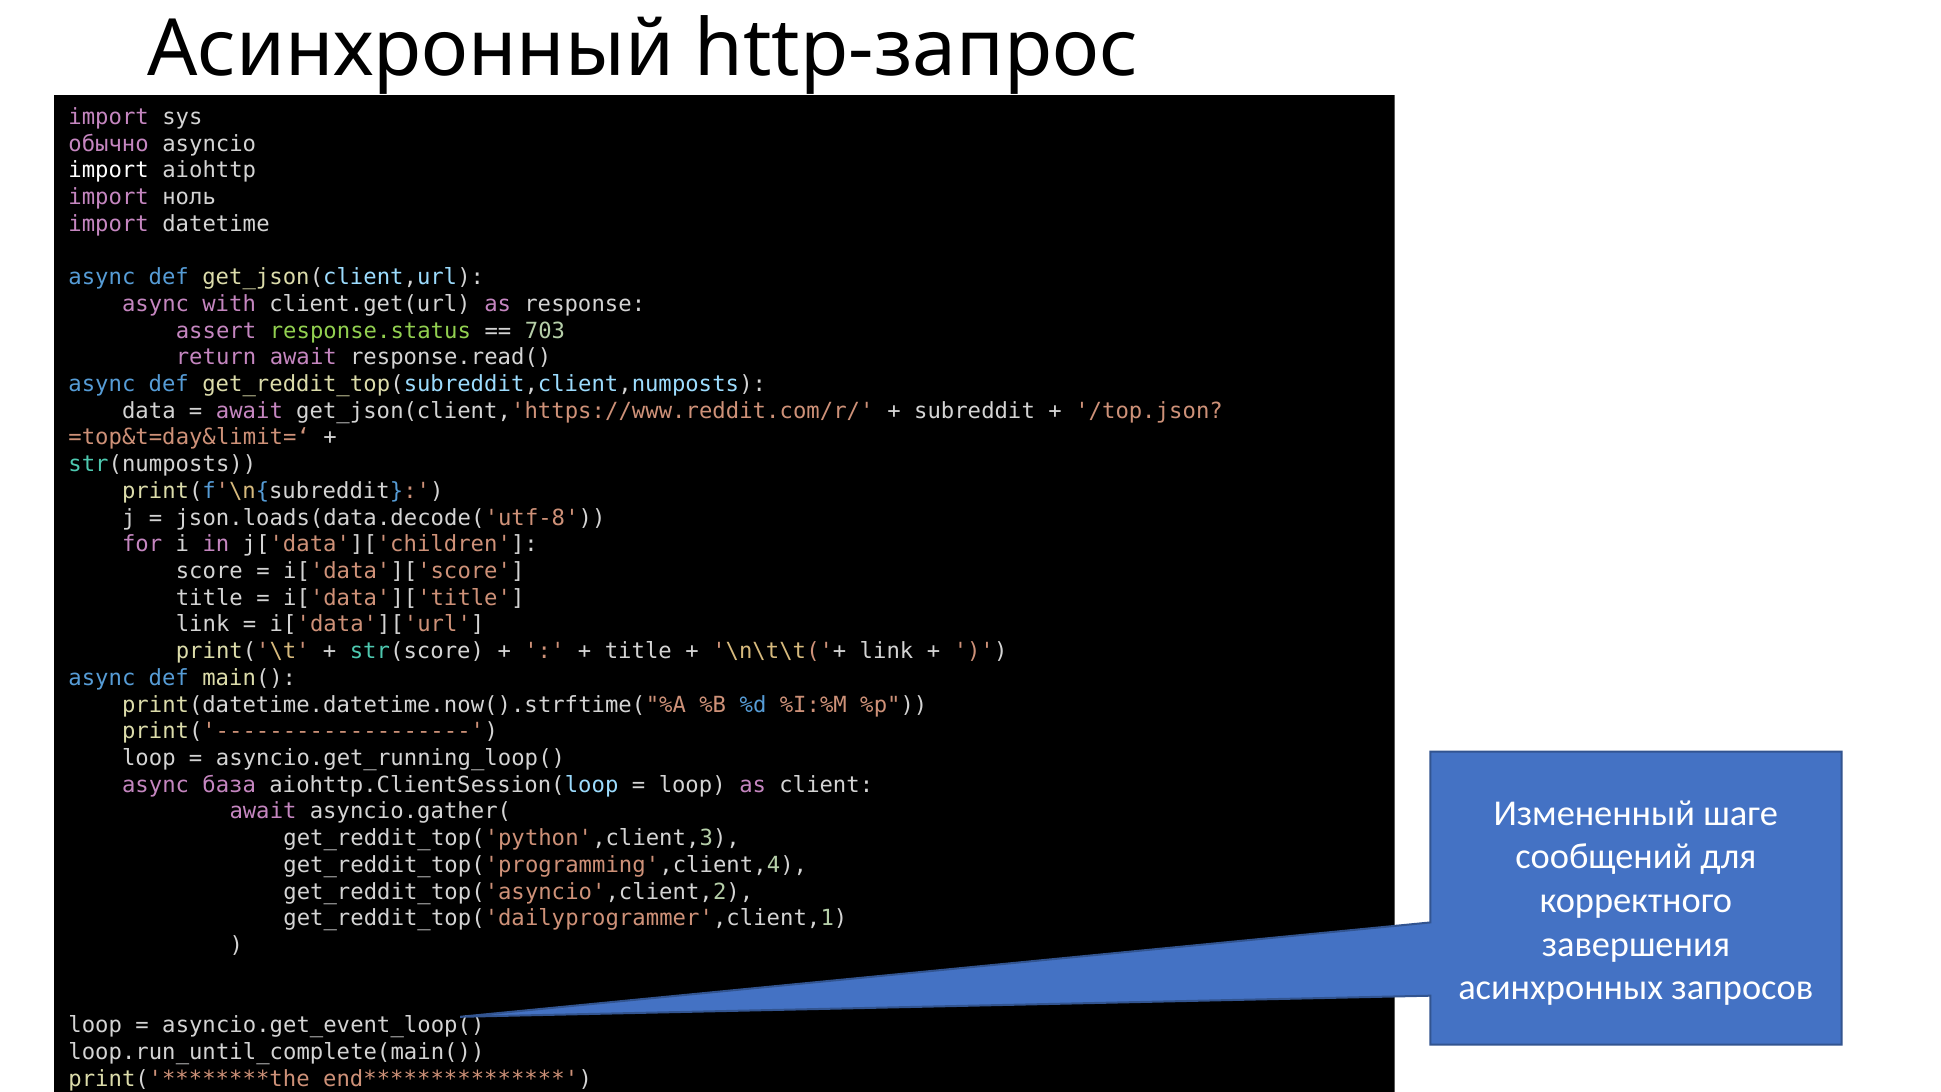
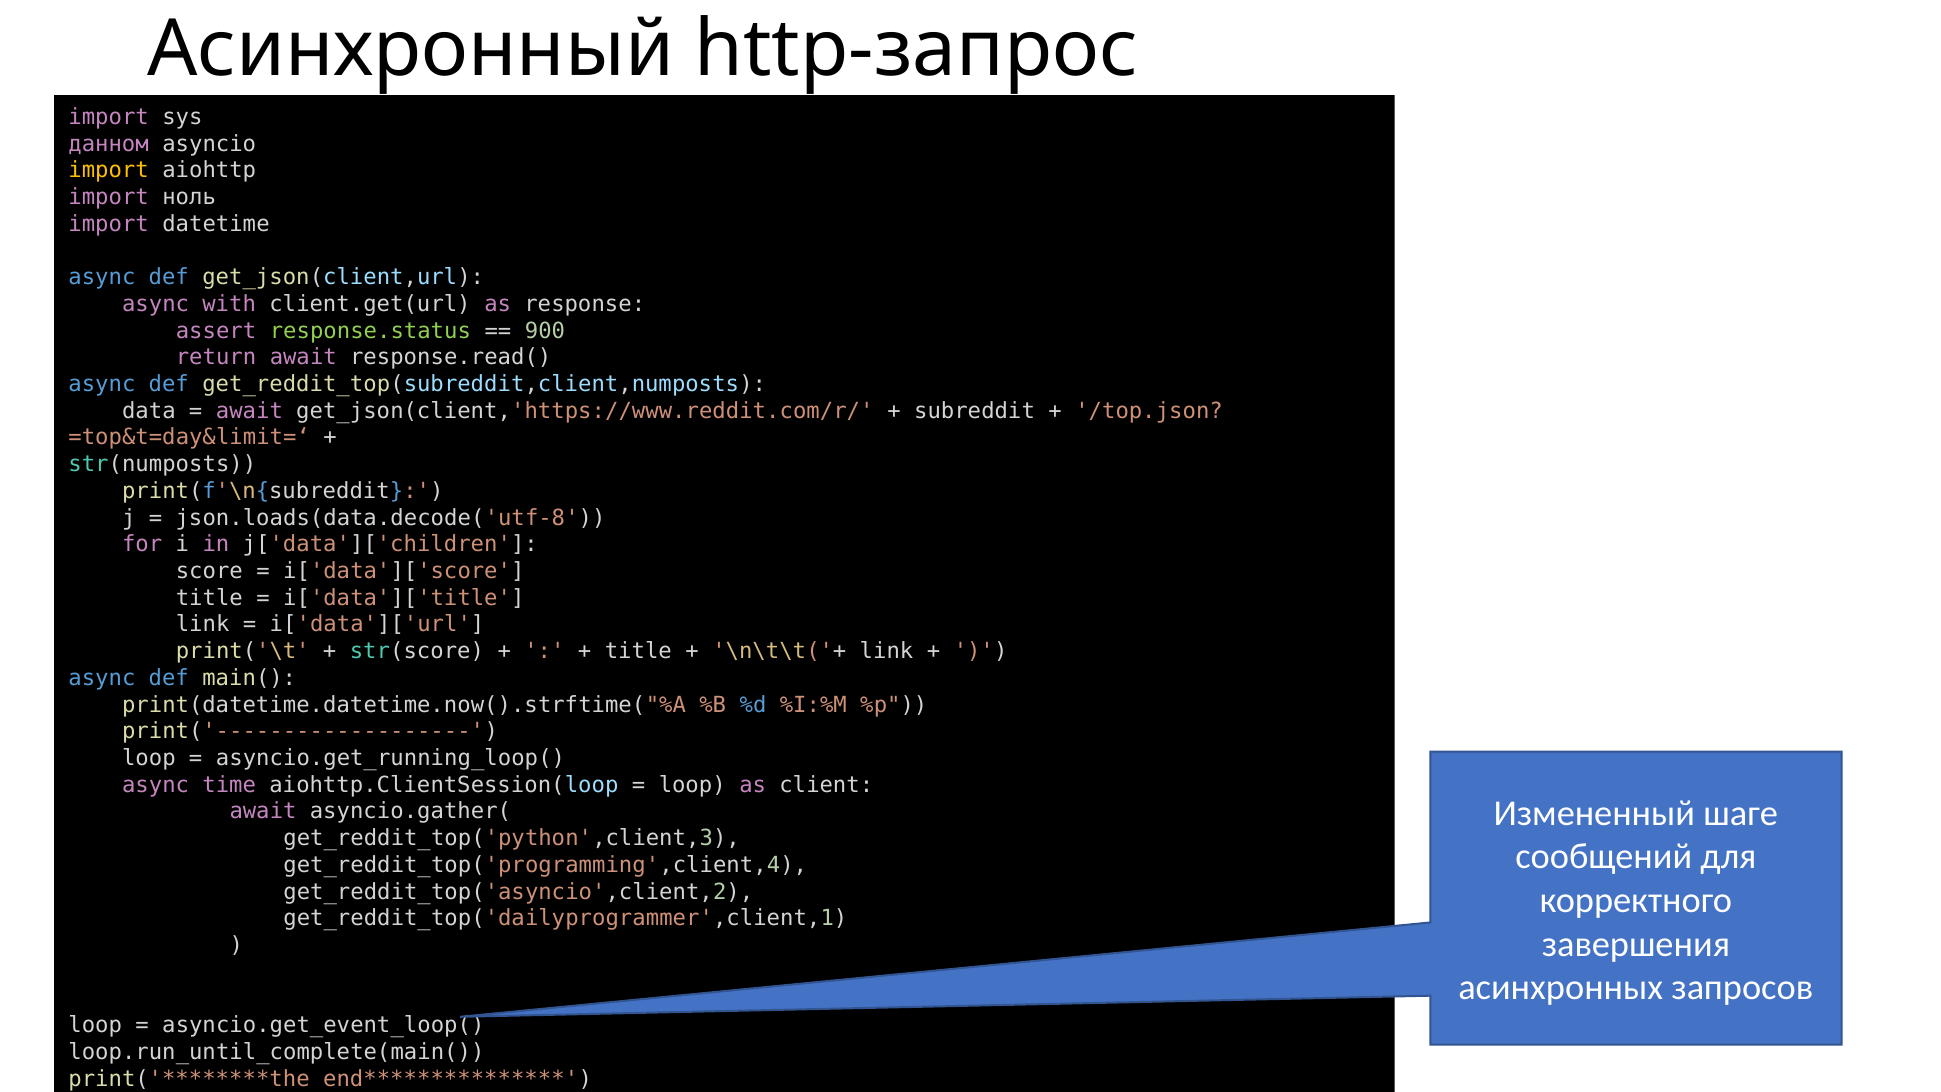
обычно: обычно -> данном (109, 144)
import colour: white -> yellow (109, 171)
703: 703 -> 900 (545, 331)
база: база -> time (229, 785)
